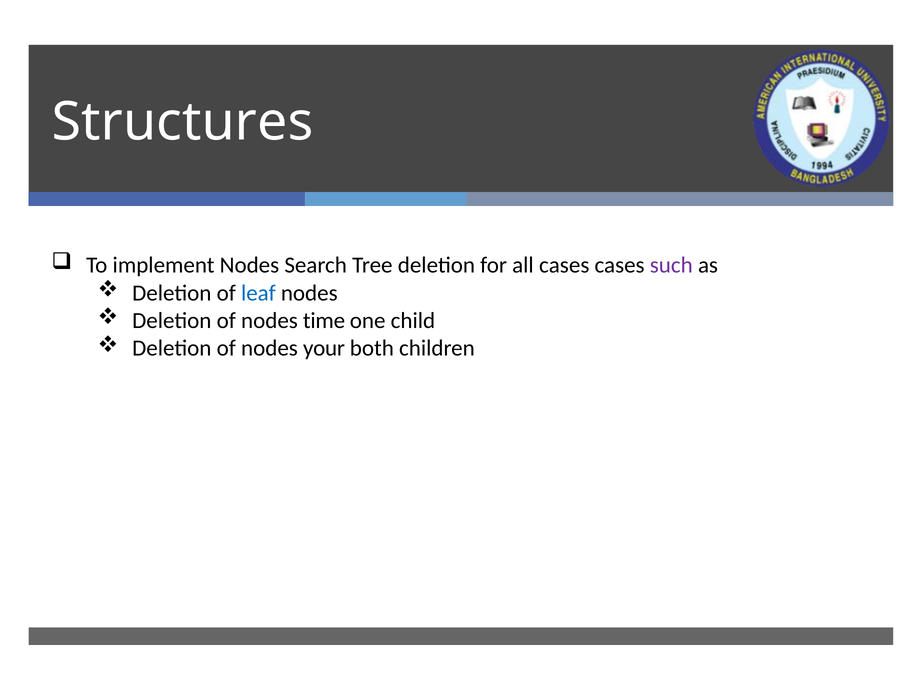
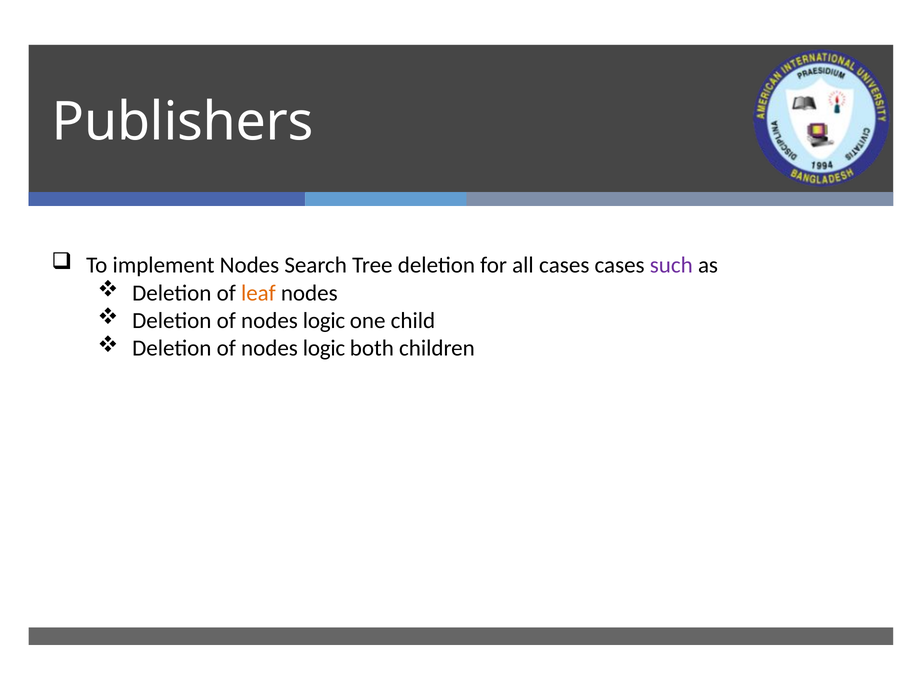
Structures: Structures -> Publishers (183, 122)
leaf colour: blue -> orange (258, 293)
time: time -> logic (324, 321)
your: your -> logic (324, 349)
